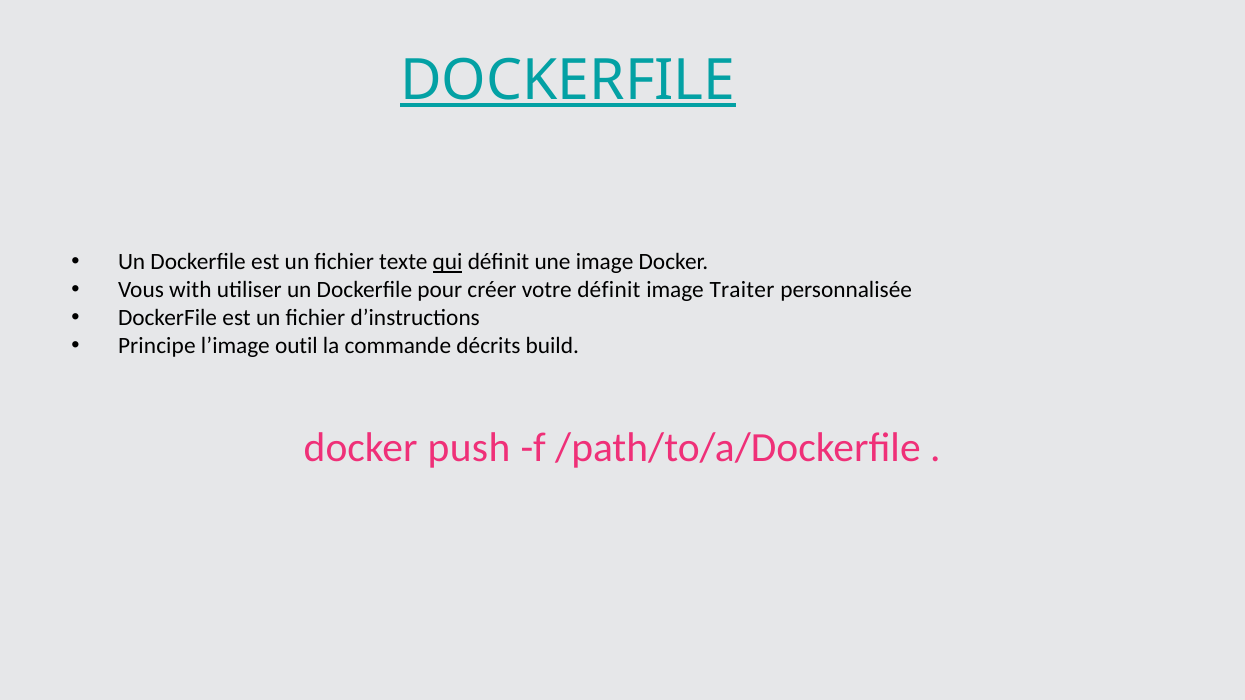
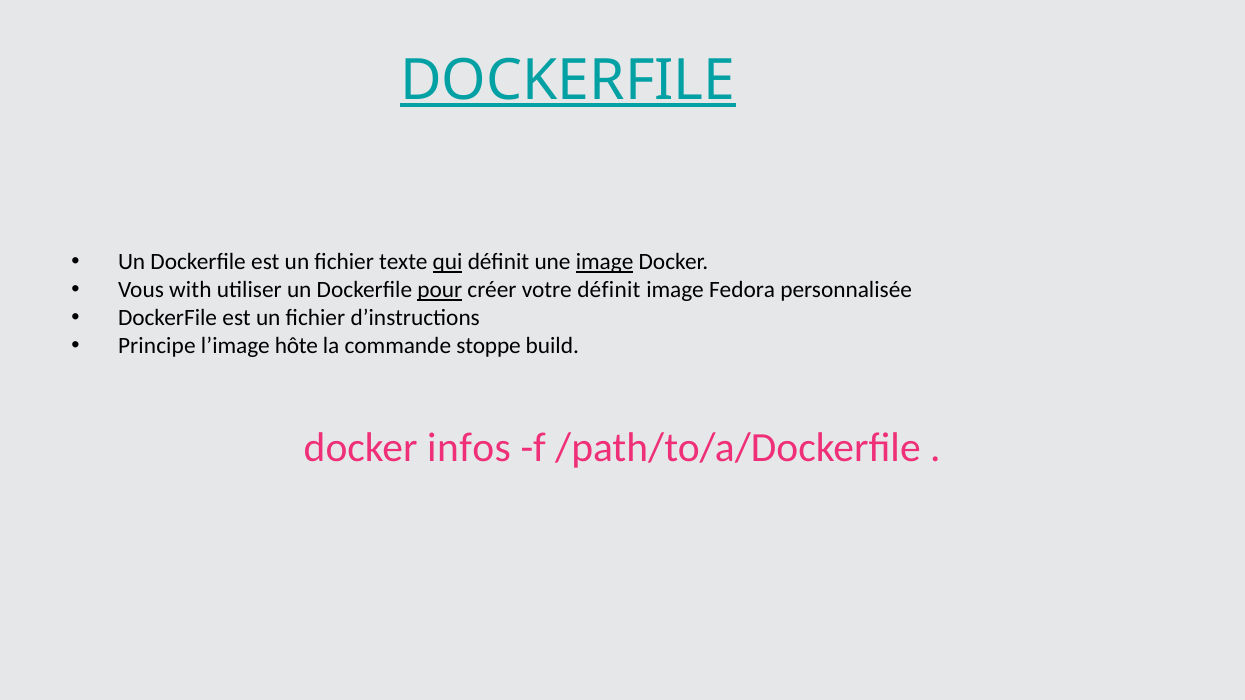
image underline: none -> present (605, 262)
pour underline: none -> present (440, 290)
Traiter: Traiter -> Fedora (742, 290)
outil: outil -> hôte (296, 346)
décrits: décrits -> stoppe (489, 346)
push: push -> infos (469, 448)
